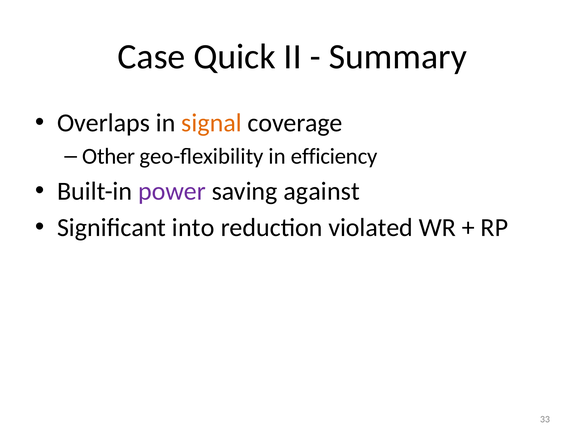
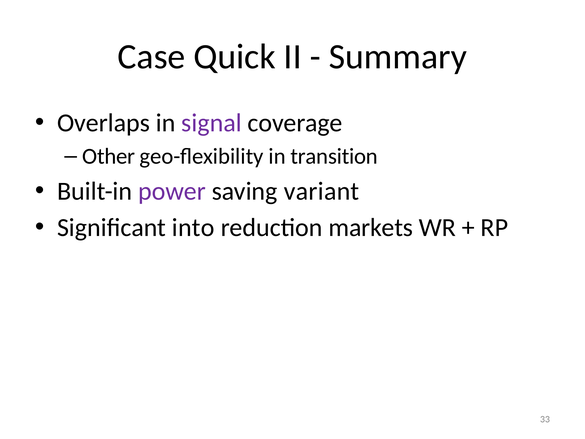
signal colour: orange -> purple (212, 123)
efficiency: efficiency -> transition (334, 156)
against: against -> variant (322, 191)
violated: violated -> markets (371, 227)
